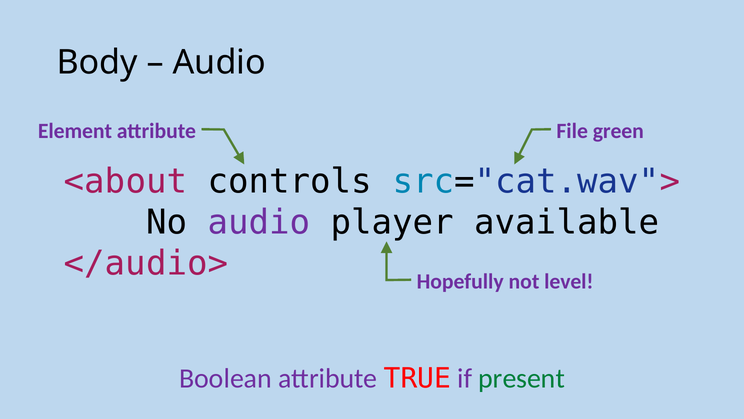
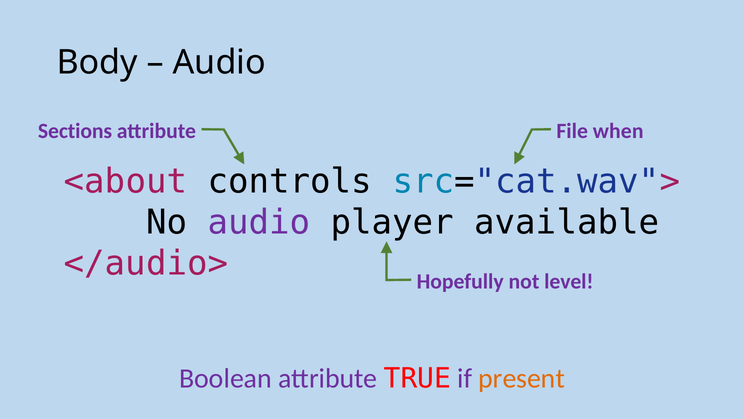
Element: Element -> Sections (75, 131)
green: green -> when (618, 131)
present colour: green -> orange (522, 378)
